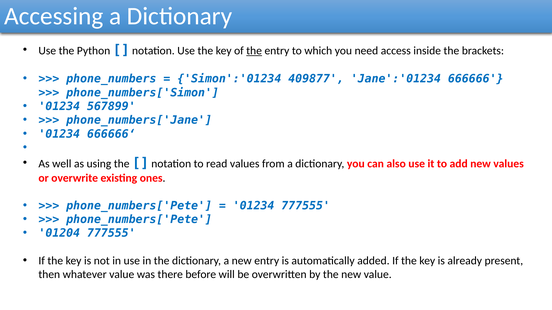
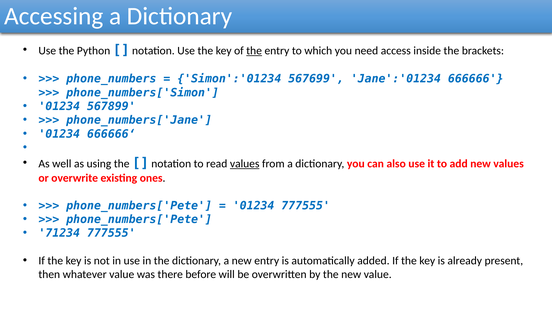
409877: 409877 -> 567699 (316, 79)
values underline: none -> present (245, 164)
01204: 01204 -> 71234 (59, 234)
